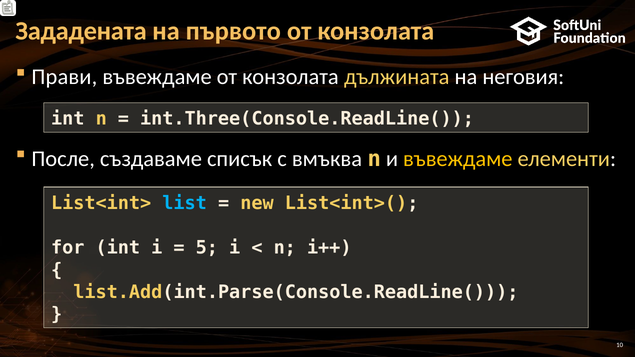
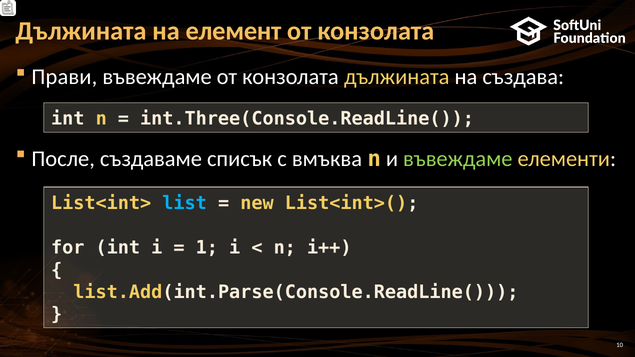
Зададената: Зададената -> Дължината (81, 31)
първото: първото -> елемент (233, 31)
неговия: неговия -> създава (523, 77)
въвеждаме colour: yellow -> light green (458, 159)
5: 5 -> 1 (207, 248)
